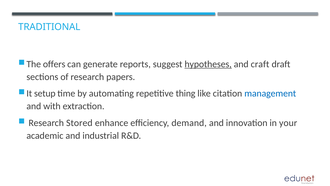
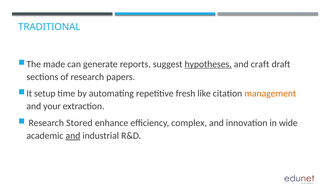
offers: offers -> made (54, 64)
thing: thing -> fresh (186, 93)
management colour: blue -> orange (270, 93)
with: with -> your (52, 106)
demand: demand -> complex (189, 123)
your: your -> wide (288, 123)
and underline: none -> present (73, 135)
